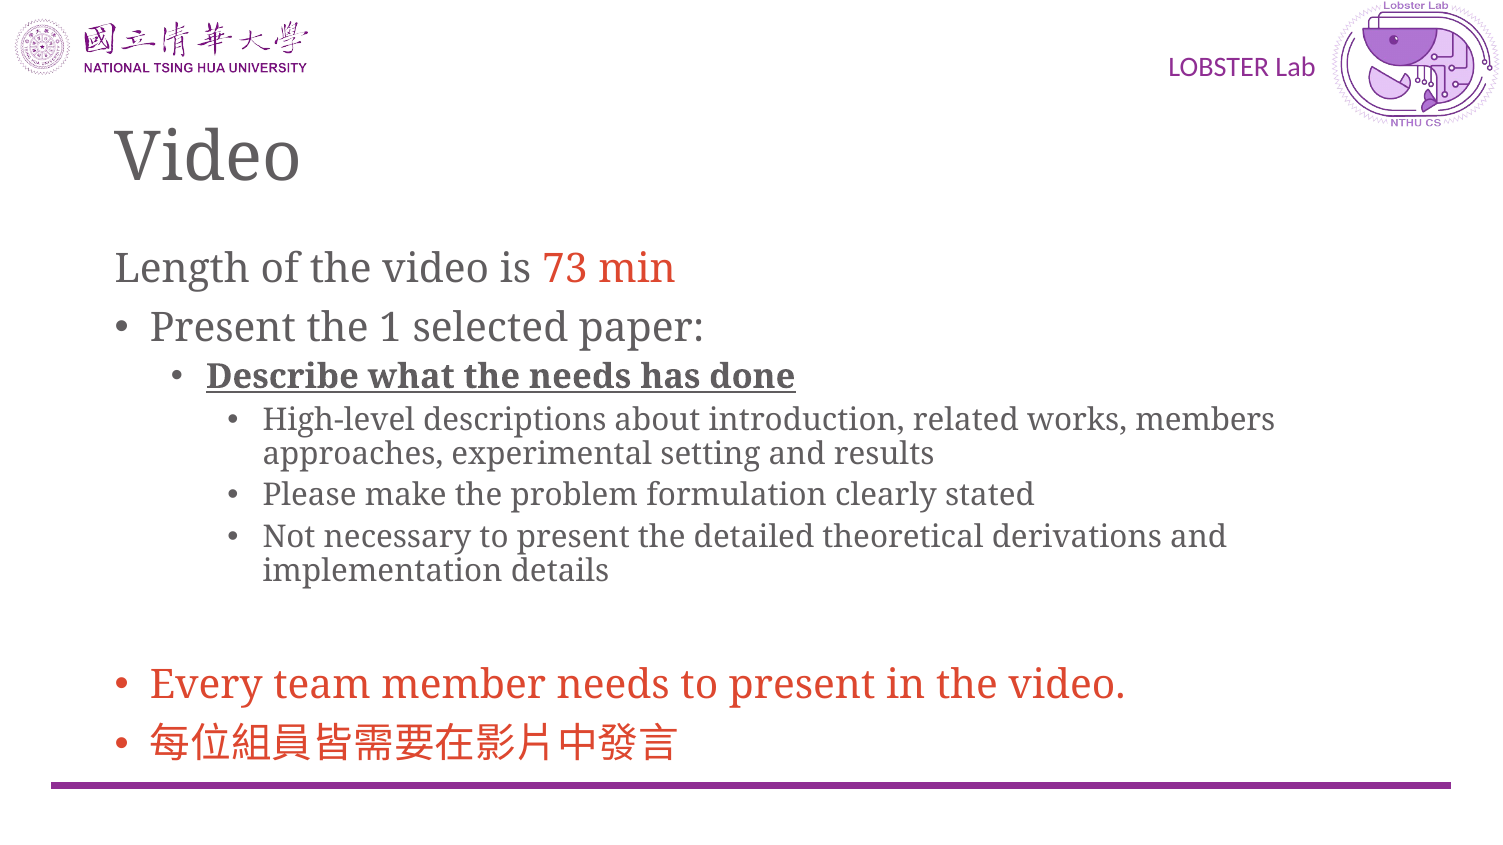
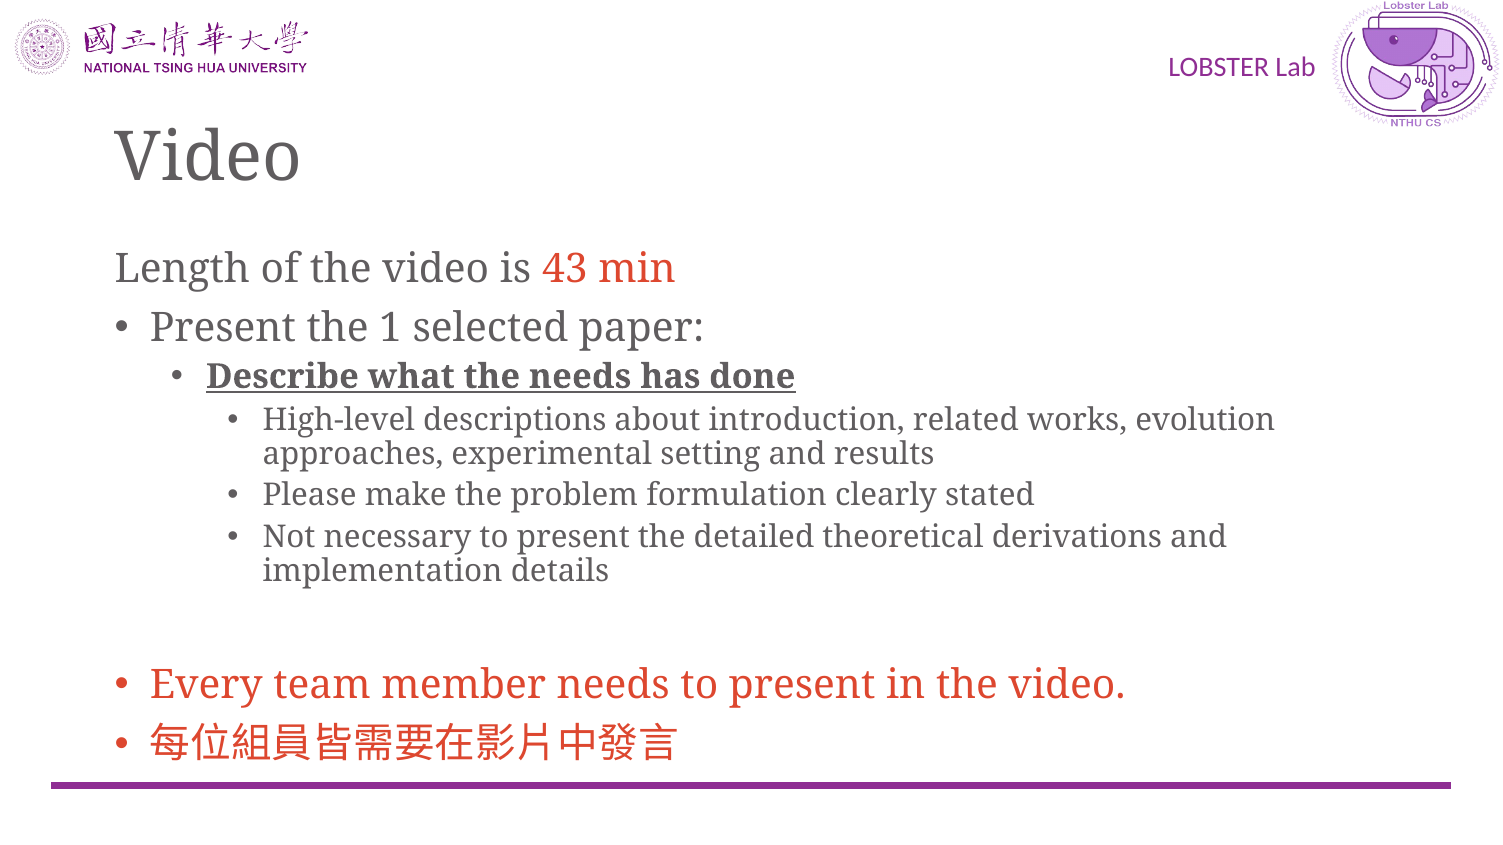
73: 73 -> 43 (565, 269)
members: members -> evolution (1205, 420)
